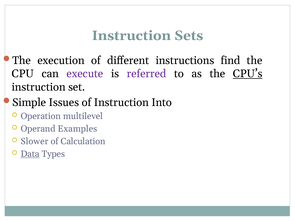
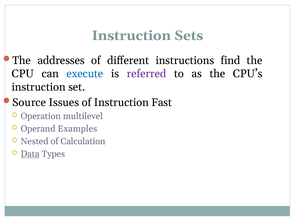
execution: execution -> addresses (61, 60)
execute colour: purple -> blue (85, 74)
CPU’s underline: present -> none (248, 74)
Simple: Simple -> Source (29, 103)
Into: Into -> Fast (162, 103)
Slower: Slower -> Nested (35, 142)
